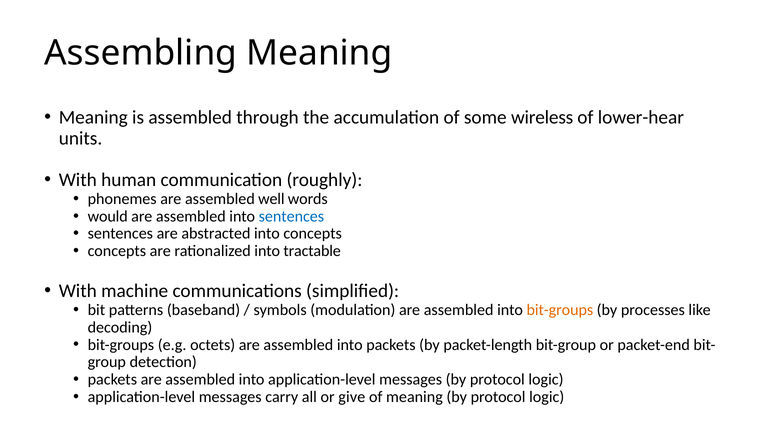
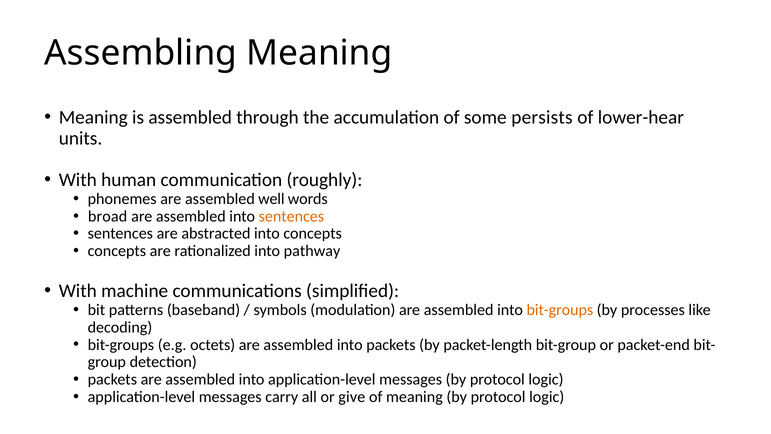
wireless: wireless -> persists (542, 117)
would: would -> broad (108, 216)
sentences colour: blue -> orange (291, 216)
tractable: tractable -> pathway (312, 251)
